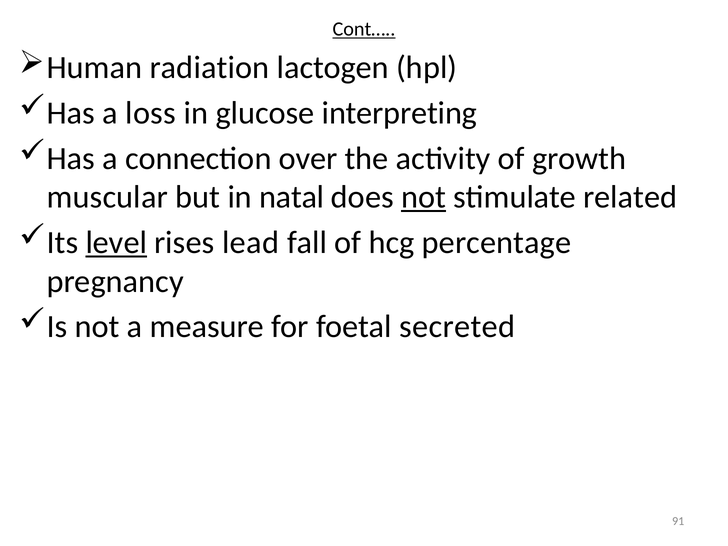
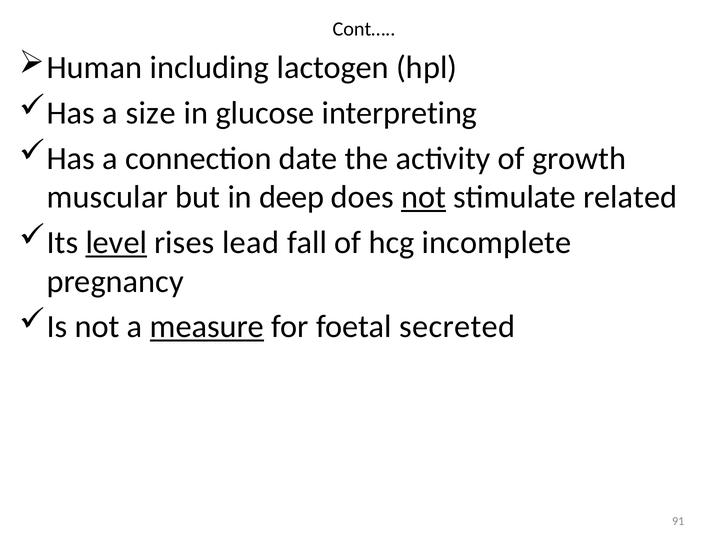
Cont… underline: present -> none (364, 29)
radiation: radiation -> including (209, 68)
loss: loss -> size (151, 113)
over: over -> date (308, 158)
natal: natal -> deep (292, 197)
percentage: percentage -> incomplete (497, 243)
measure underline: none -> present (207, 327)
